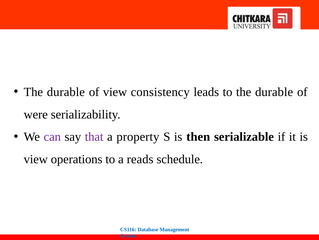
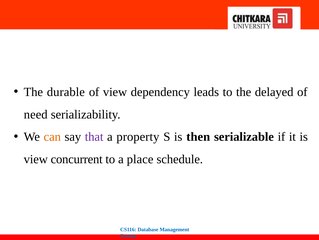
consistency: consistency -> dependency (160, 92)
to the durable: durable -> delayed (274, 92)
were: were -> need (36, 114)
can colour: purple -> orange (52, 136)
operations: operations -> concurrent (77, 159)
reads: reads -> place (140, 159)
